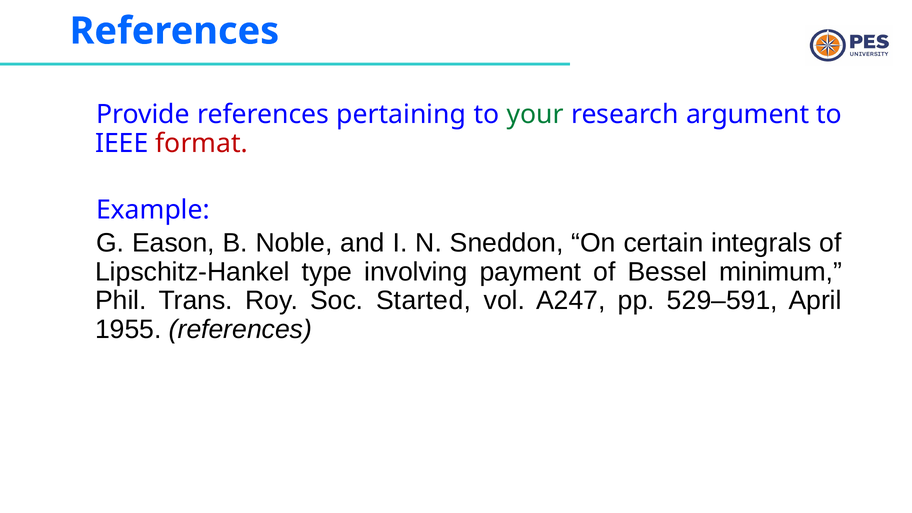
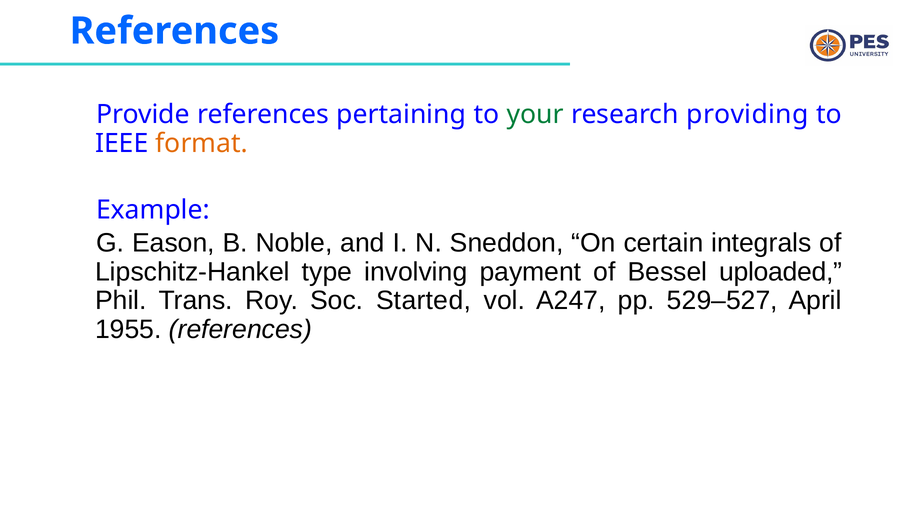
argument: argument -> providing (747, 115)
format colour: red -> orange (202, 143)
minimum: minimum -> uploaded (781, 272)
529–591: 529–591 -> 529–527 (722, 301)
